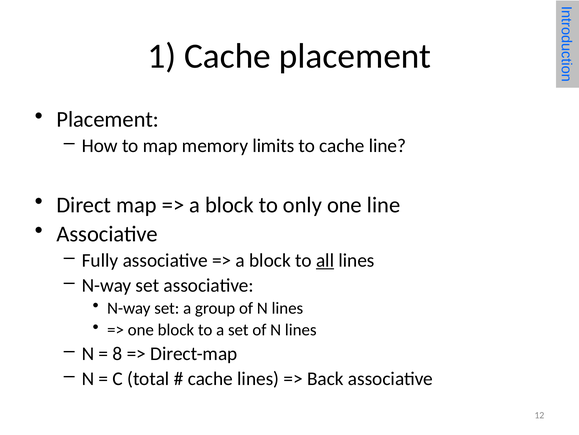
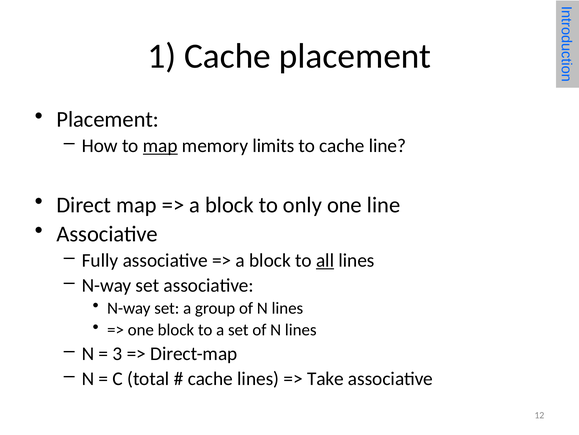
map underline: none -> present (160, 146)
8: 8 -> 3 (117, 353)
Back: Back -> Take (325, 378)
